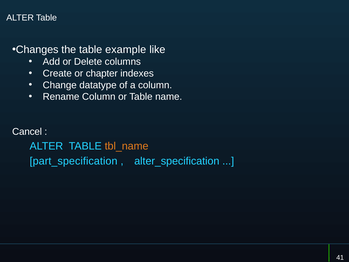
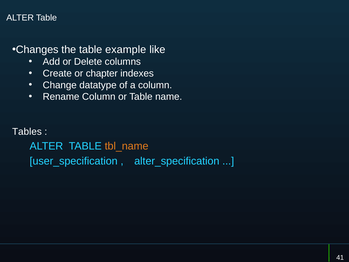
Cancel: Cancel -> Tables (27, 132)
part_specification: part_specification -> user_specification (74, 161)
